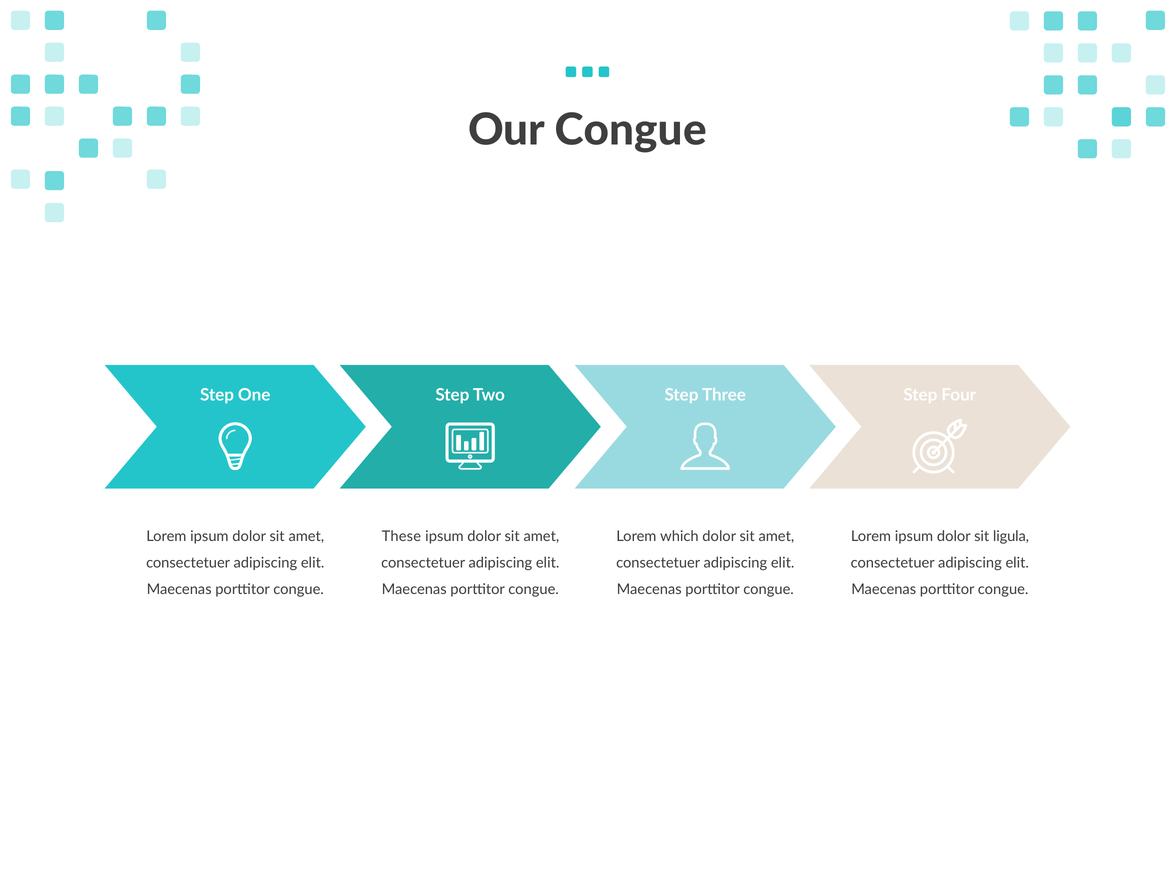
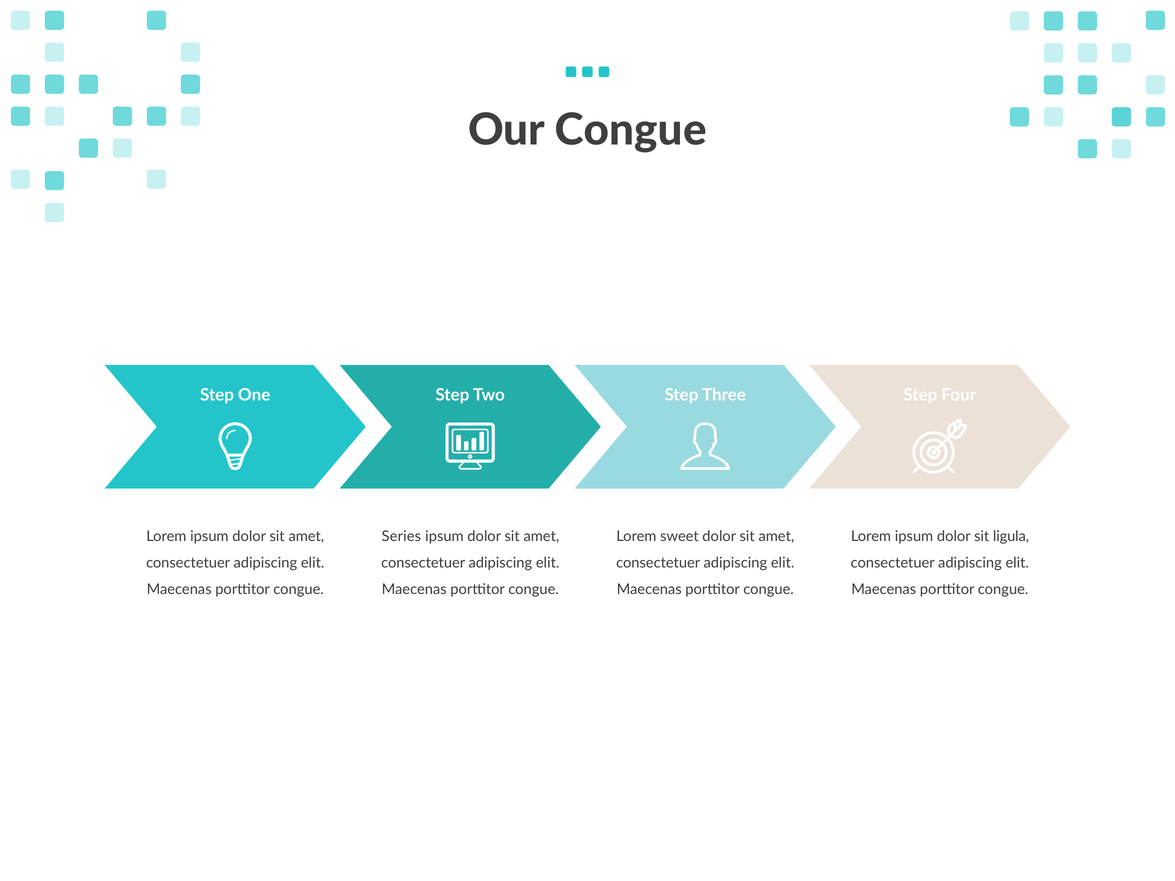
These: These -> Series (401, 537)
which: which -> sweet (679, 537)
